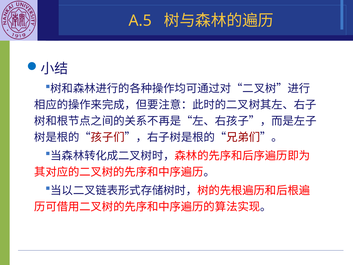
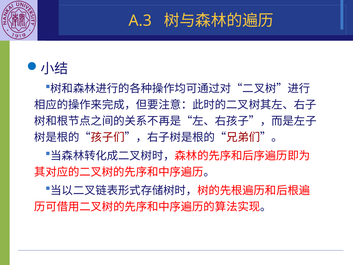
A.5: A.5 -> A.3 (140, 21)
